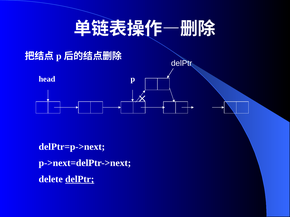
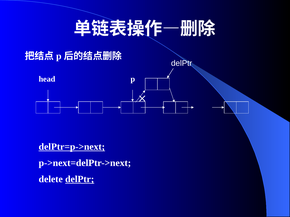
delPtr=p->next underline: none -> present (72, 147)
